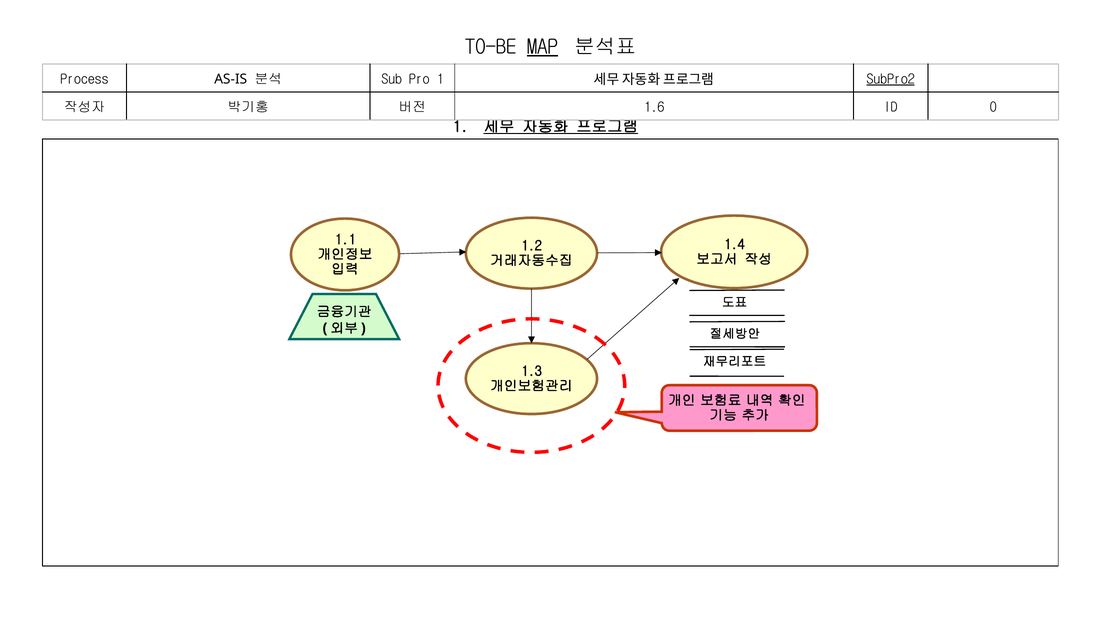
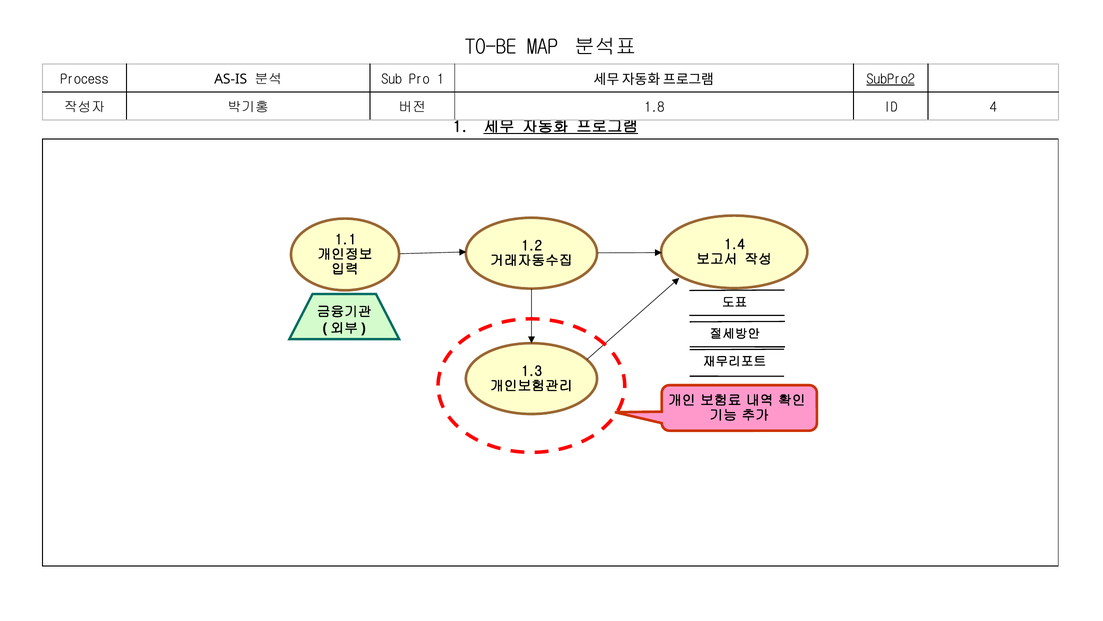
MAP underline: present -> none (542, 47)
1.6: 1.6 -> 1.8 (654, 107)
0: 0 -> 4 (993, 107)
